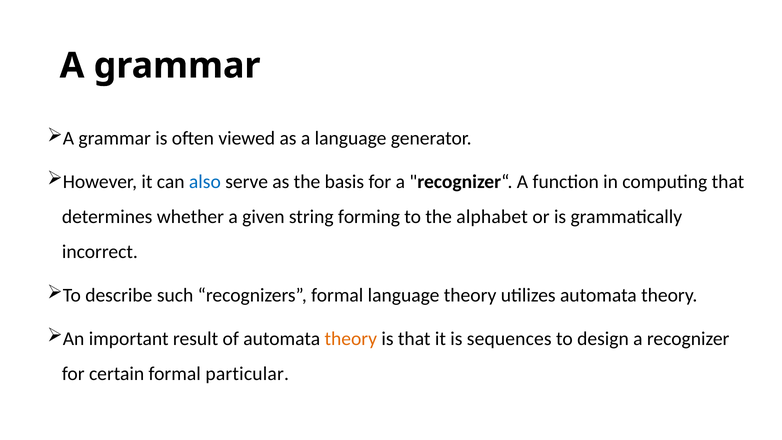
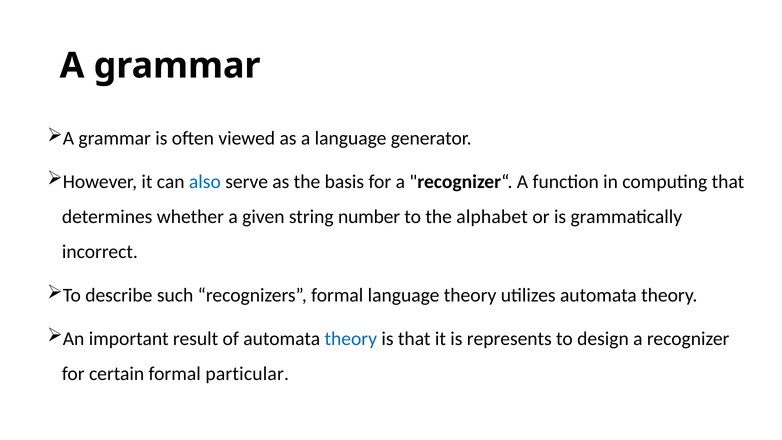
forming: forming -> number (369, 217)
theory colour: orange -> blue (351, 339)
sequences: sequences -> represents (509, 339)
